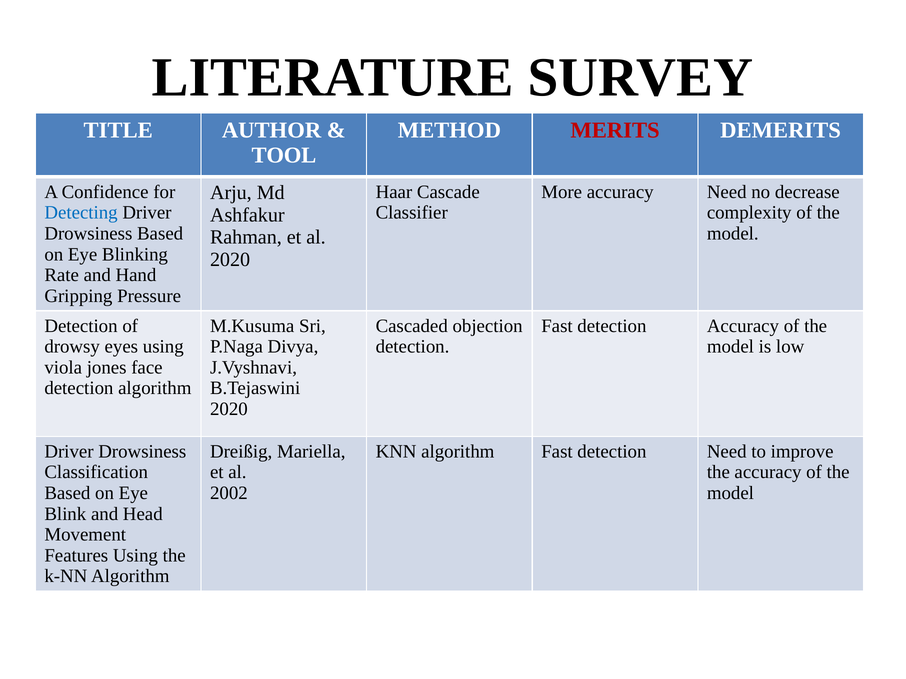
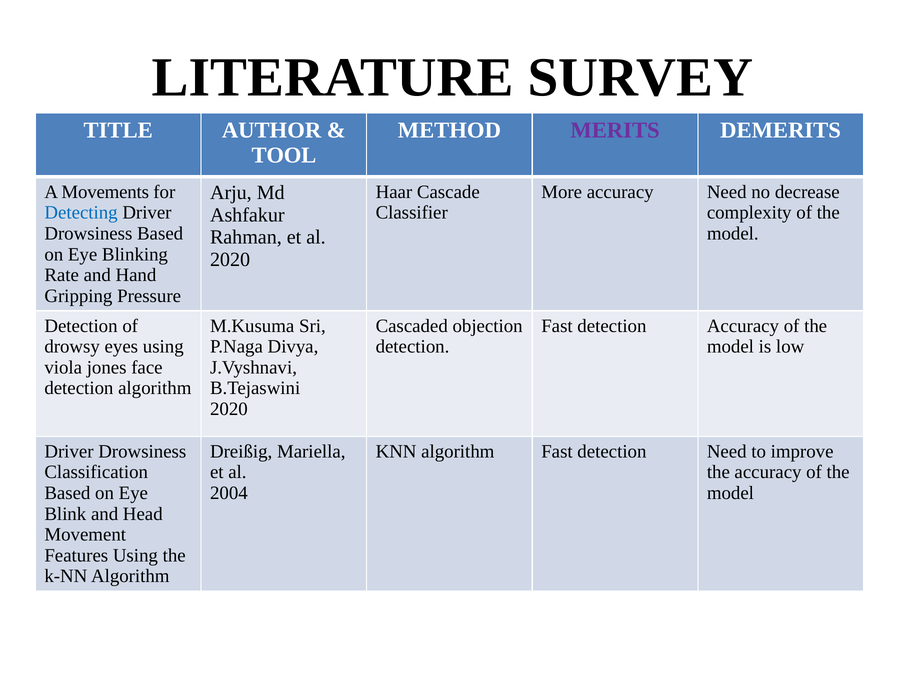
MERITS colour: red -> purple (615, 131)
Confidence: Confidence -> Movements (105, 192)
2002: 2002 -> 2004 (229, 493)
